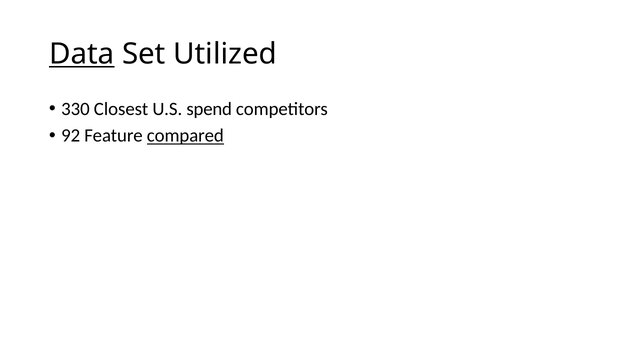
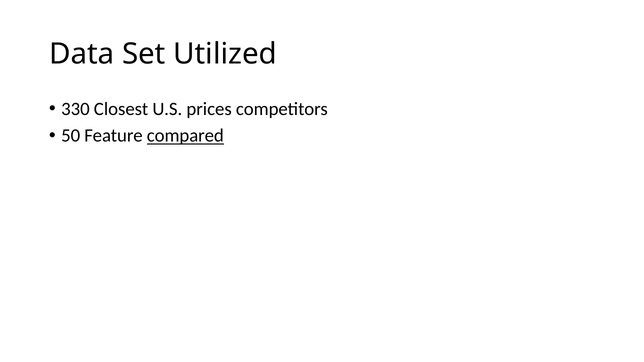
Data underline: present -> none (82, 54)
spend: spend -> prices (209, 109)
92: 92 -> 50 (71, 136)
